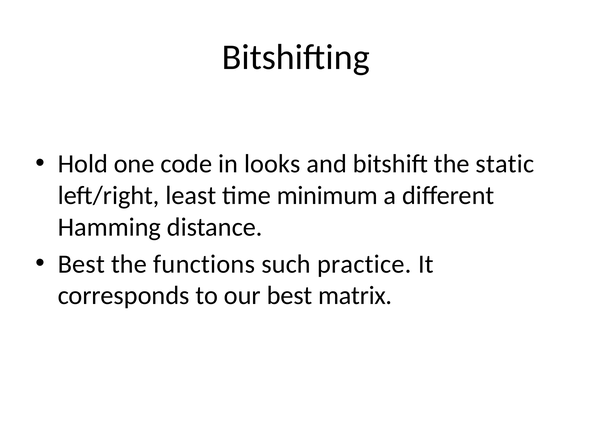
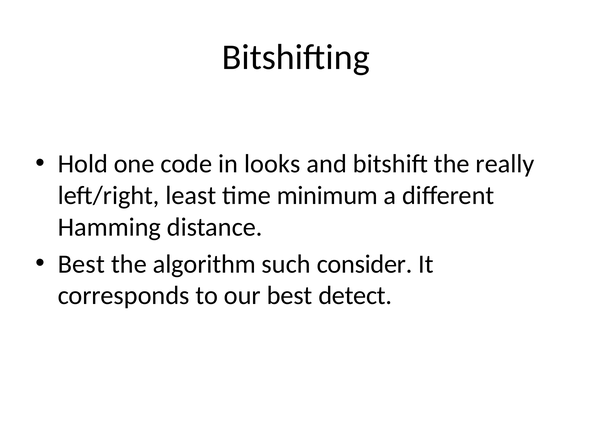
static: static -> really (505, 164)
functions: functions -> algorithm (204, 264)
practice: practice -> consider (365, 264)
matrix: matrix -> detect (355, 296)
